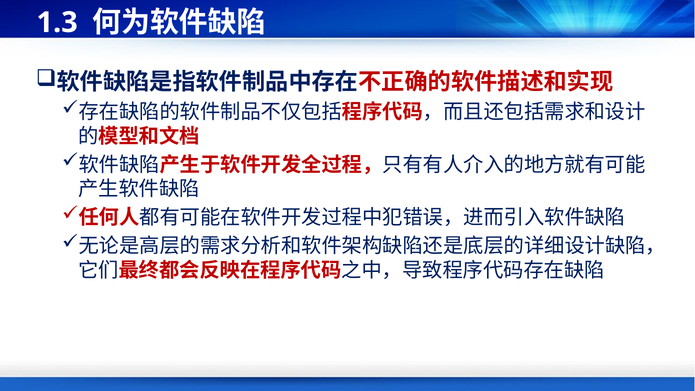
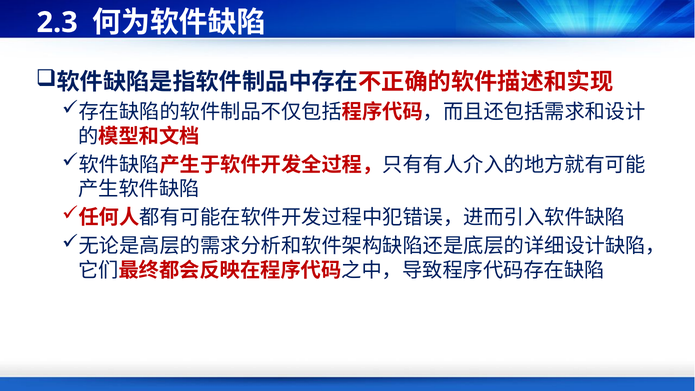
1.3: 1.3 -> 2.3 (57, 22)
